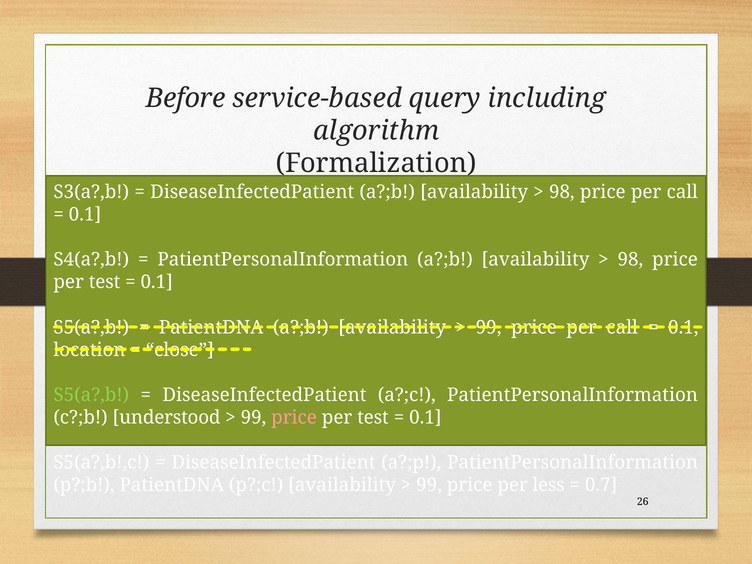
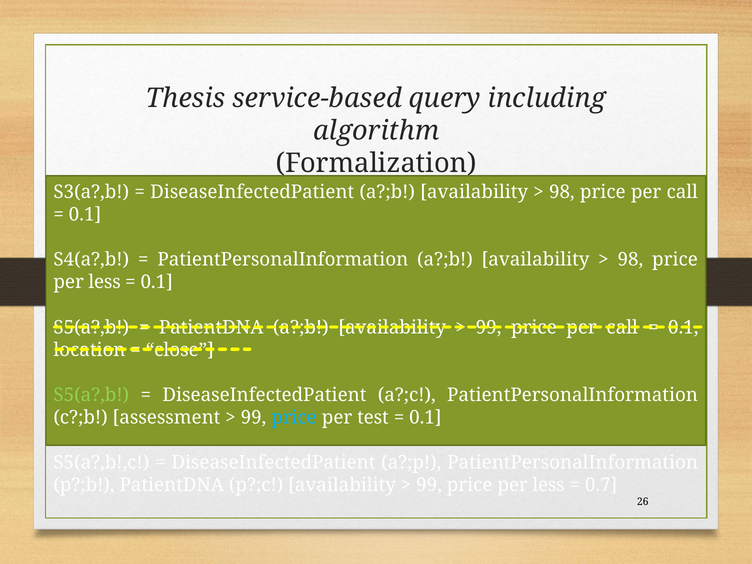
Before: Before -> Thesis (186, 98)
test: test -> less (105, 282)
understood: understood -> assessment (166, 418)
price colour: pink -> light blue (294, 418)
